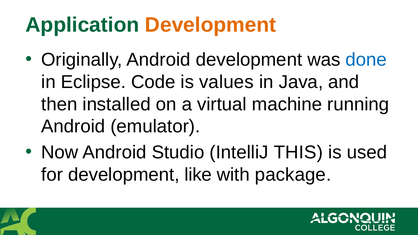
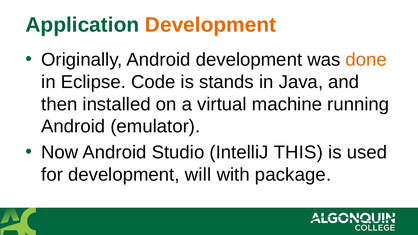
done colour: blue -> orange (366, 60)
values: values -> stands (227, 82)
like: like -> will (198, 175)
